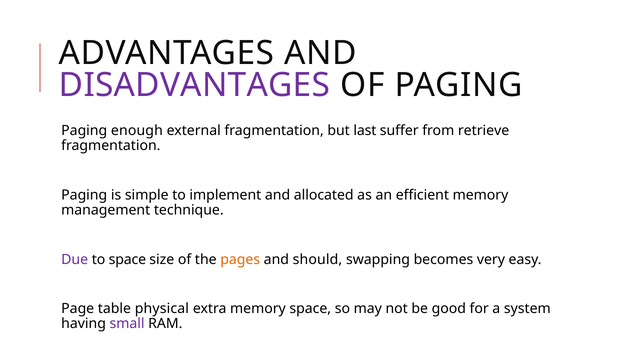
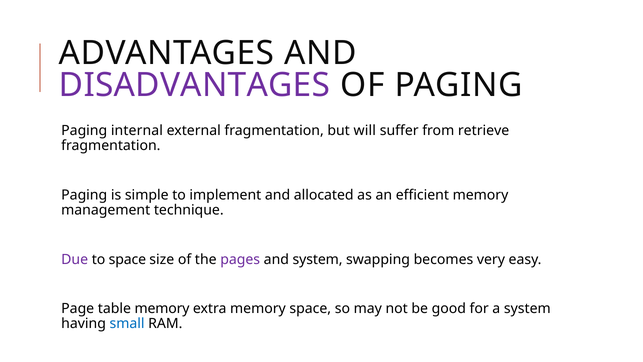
enough: enough -> internal (137, 130)
last: last -> will (365, 130)
pages colour: orange -> purple (240, 259)
and should: should -> system (318, 259)
table physical: physical -> memory (162, 308)
small colour: purple -> blue (127, 323)
